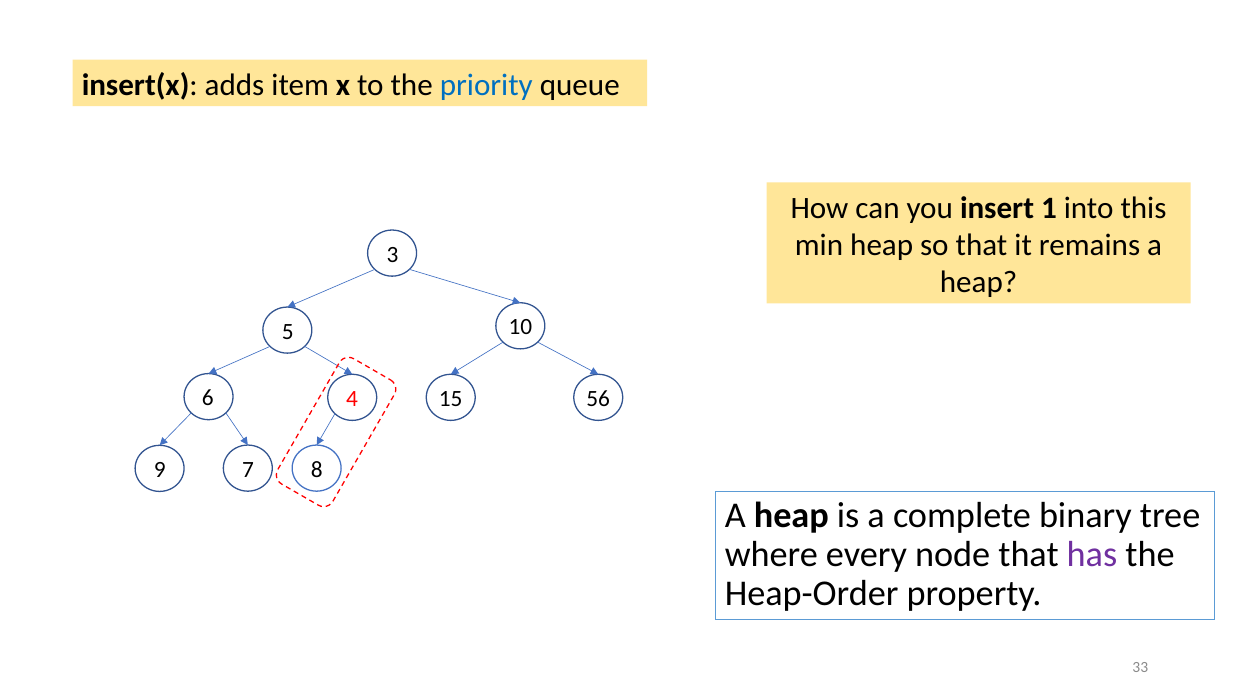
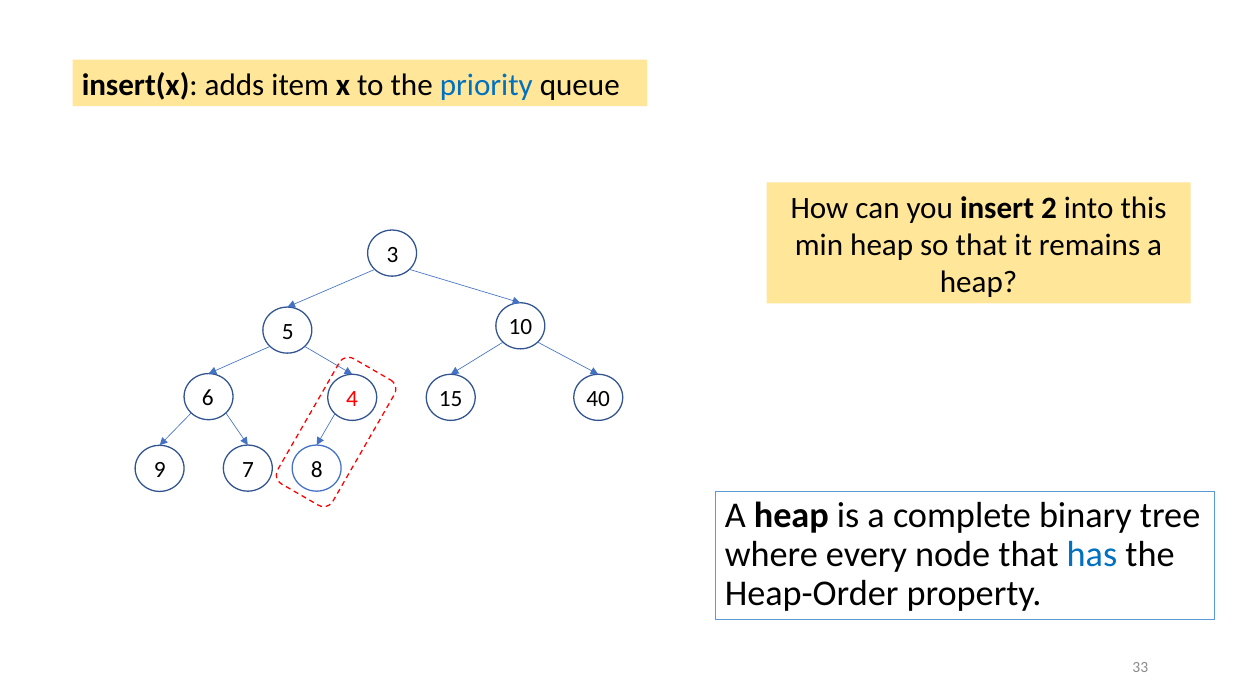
1: 1 -> 2 (1049, 208)
56: 56 -> 40 (598, 399)
has colour: purple -> blue (1092, 555)
